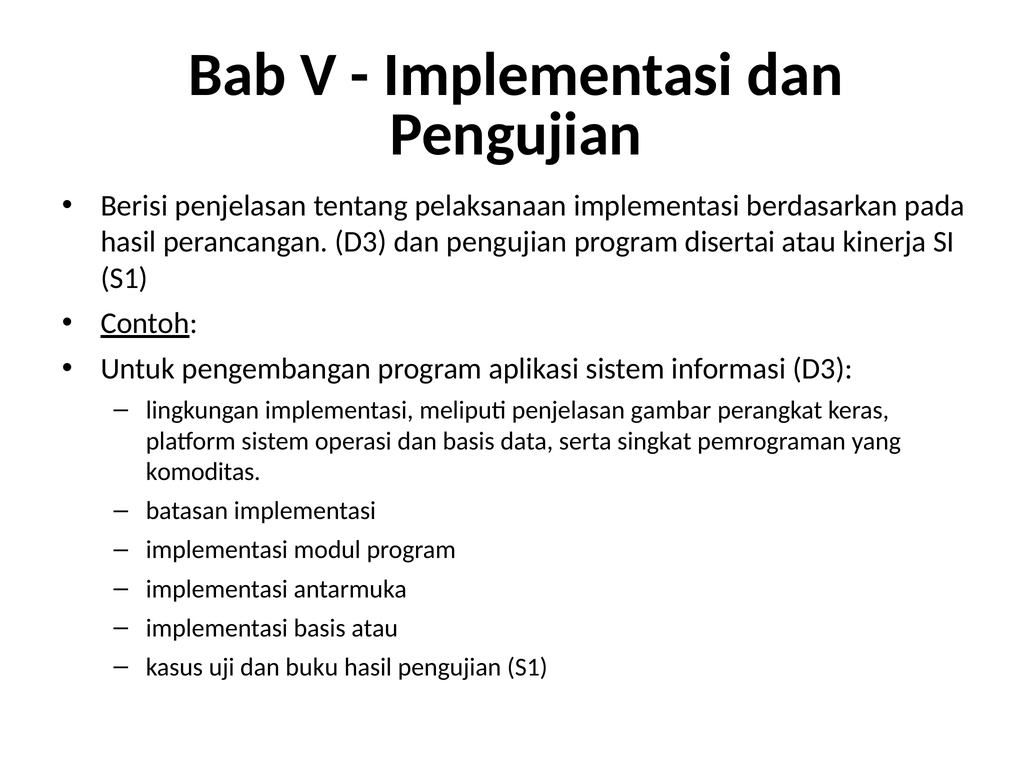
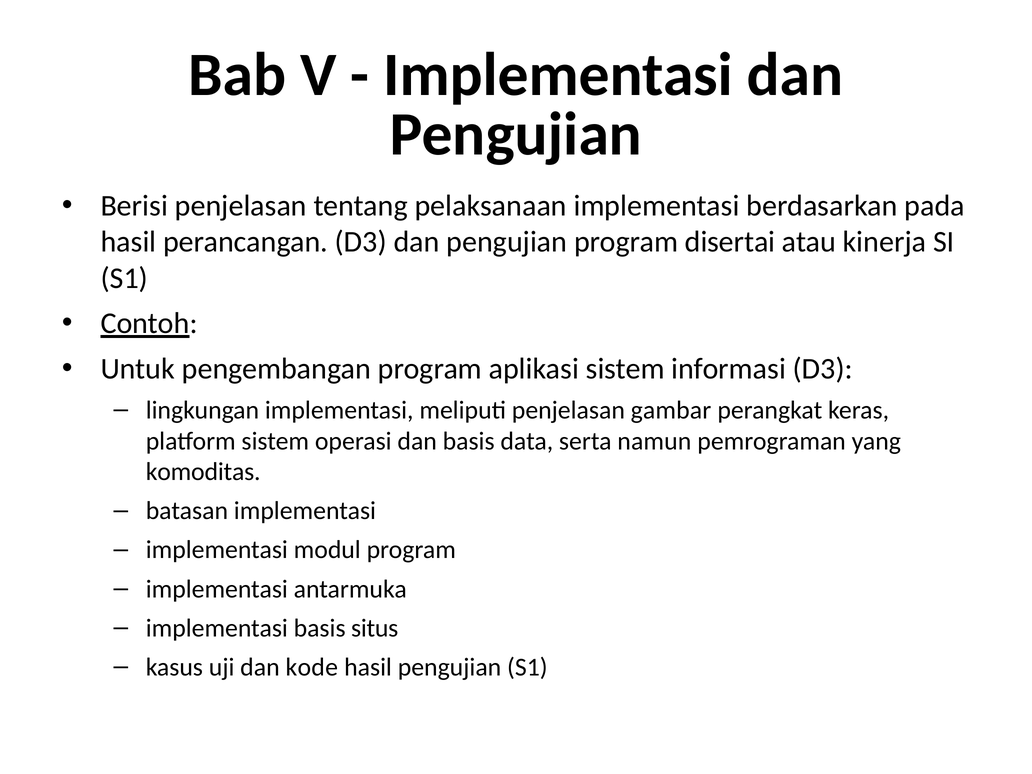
singkat: singkat -> namun (654, 441)
basis atau: atau -> situs (375, 628)
buku: buku -> kode (312, 667)
